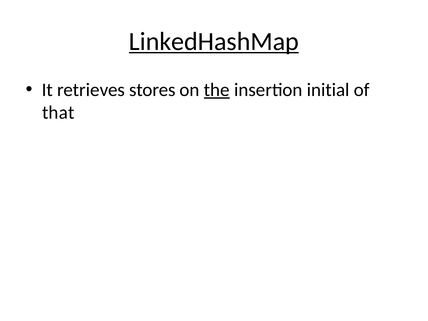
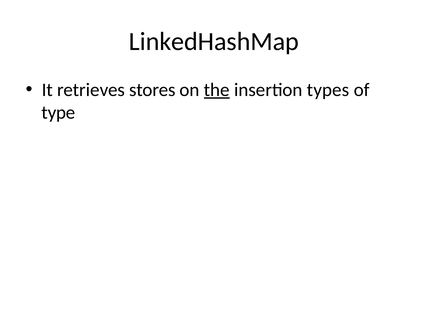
LinkedHashMap underline: present -> none (214, 41)
initial: initial -> types (328, 90)
that: that -> type (58, 113)
